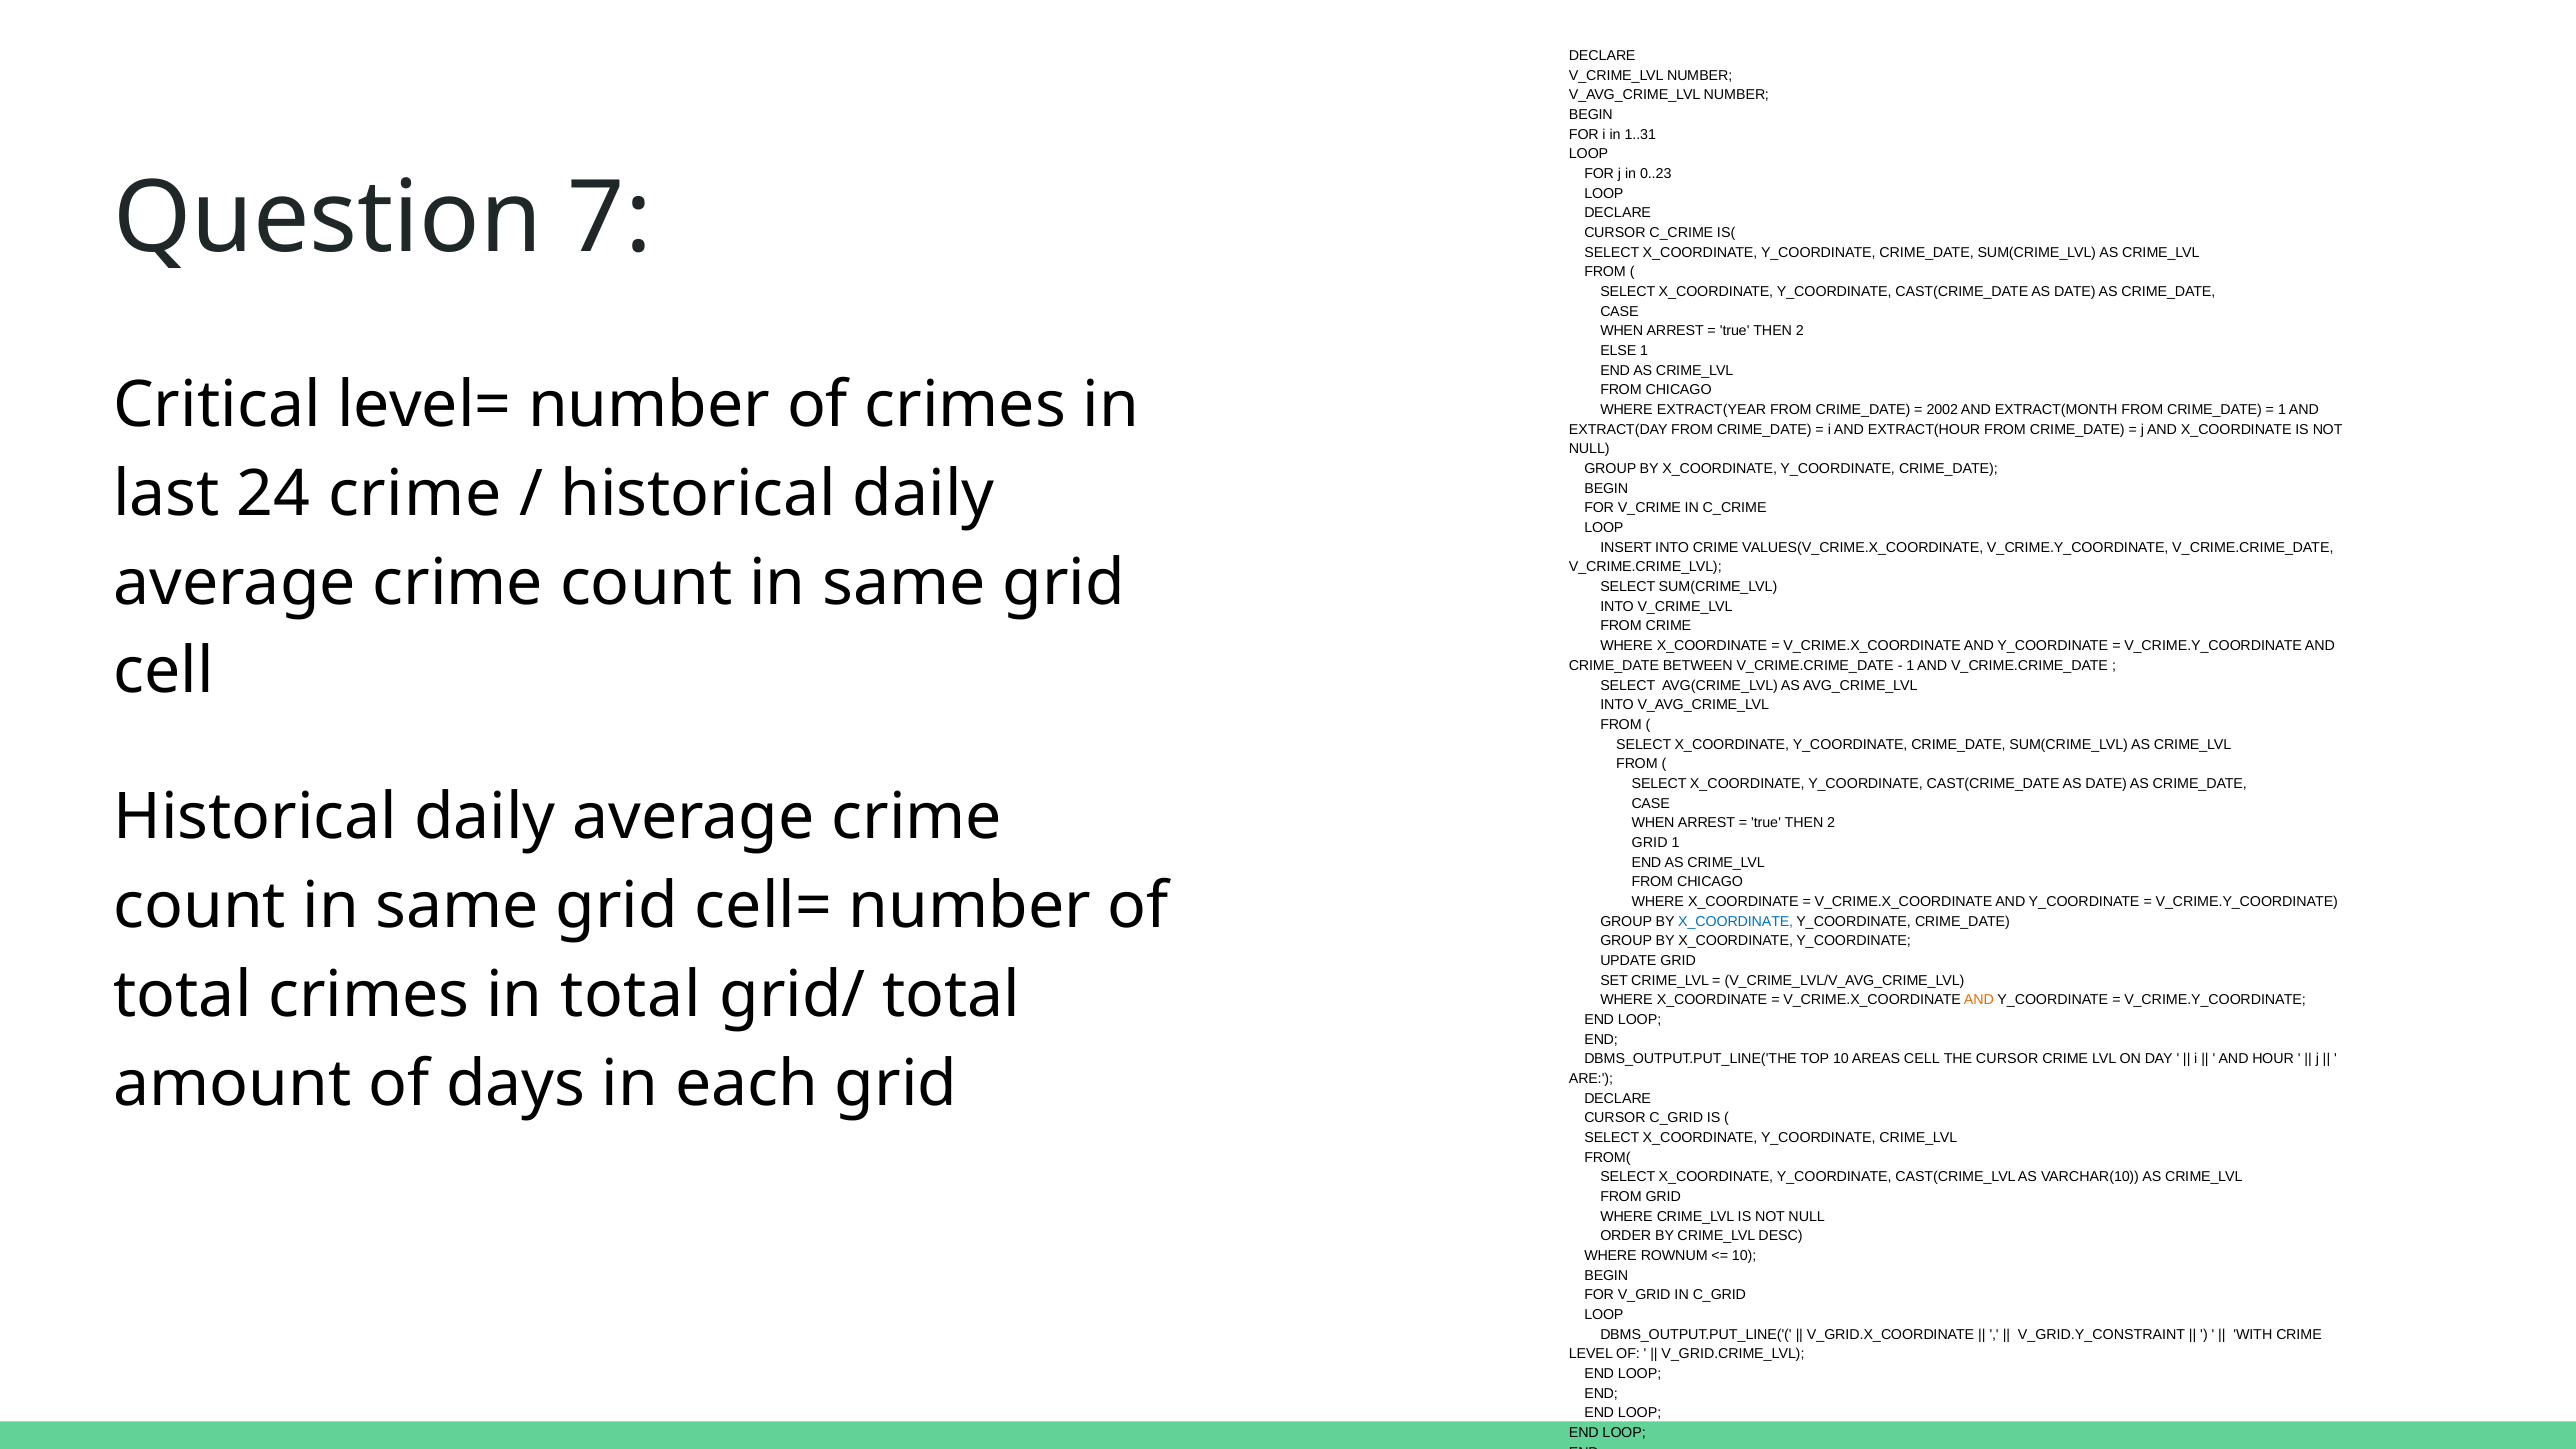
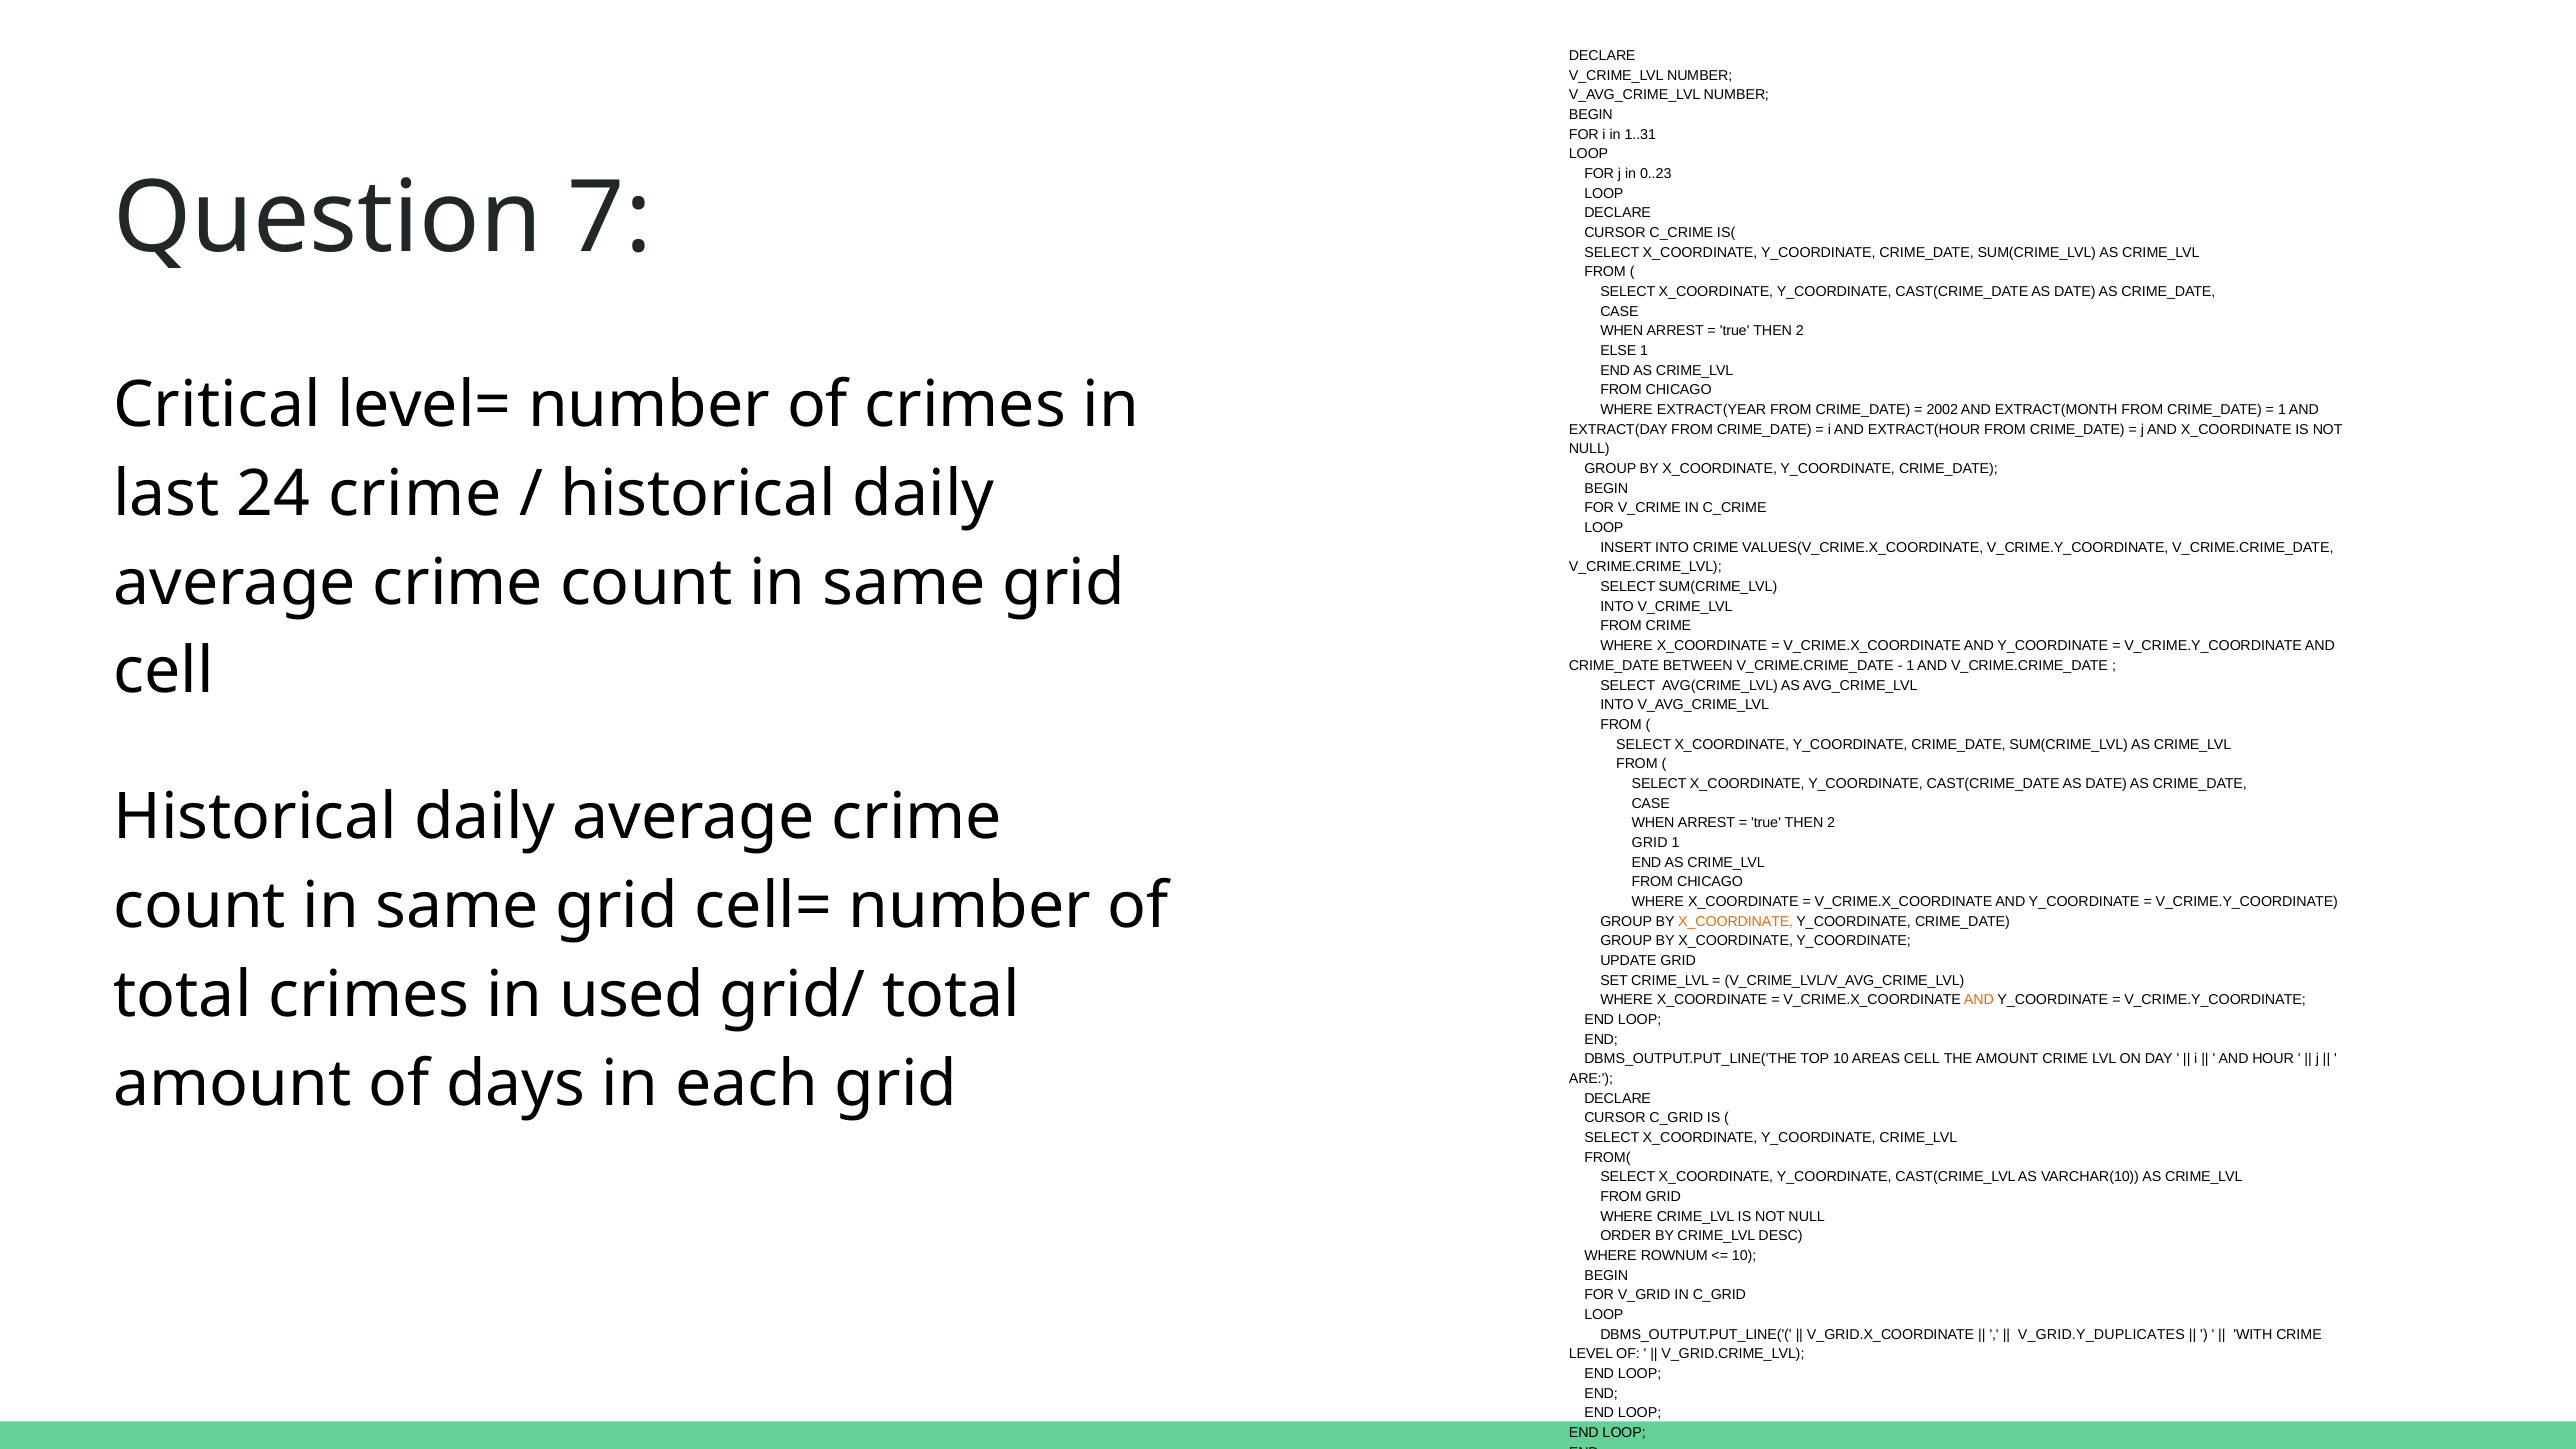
X_COORDINATE colour: blue -> orange (1736, 921)
in total: total -> used (631, 995)
THE CURSOR: CURSOR -> AMOUNT (2007, 1059)
V_GRID.Y_CONSTRAINT: V_GRID.Y_CONSTRAINT -> V_GRID.Y_DUPLICATES (2101, 1335)
